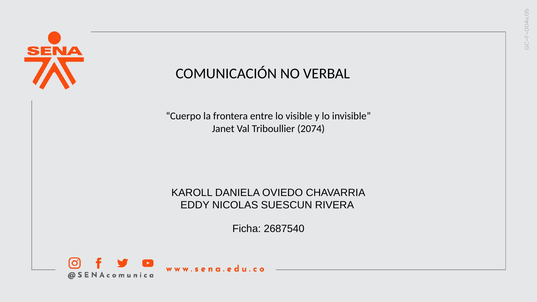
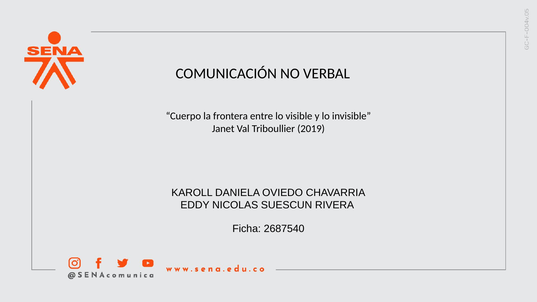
2074: 2074 -> 2019 (311, 129)
